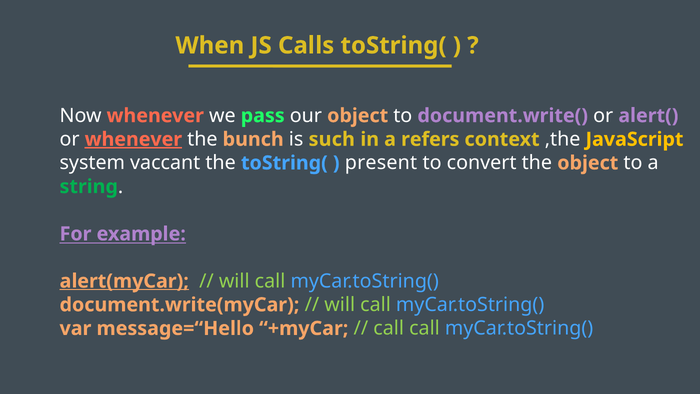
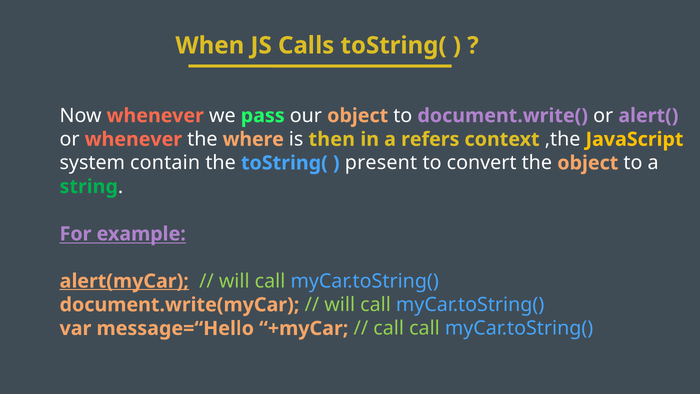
whenever underline: present -> none (133, 139)
bunch: bunch -> where (253, 139)
such: such -> then (332, 139)
vaccant: vaccant -> contain (165, 163)
